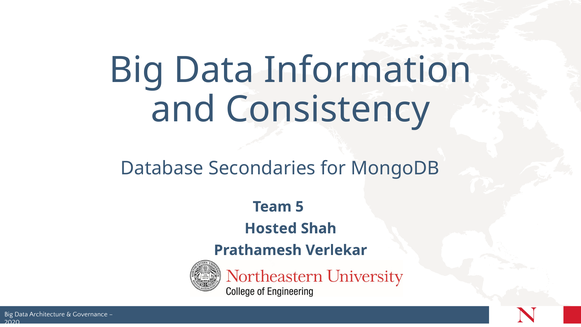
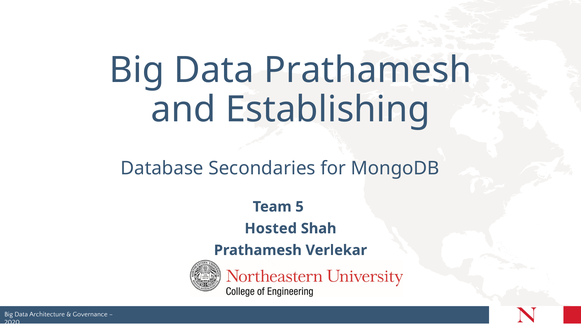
Data Information: Information -> Prathamesh (368, 70)
Consistency: Consistency -> Establishing (328, 109)
